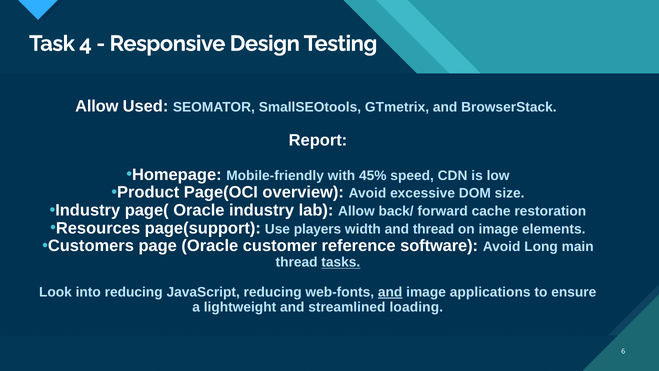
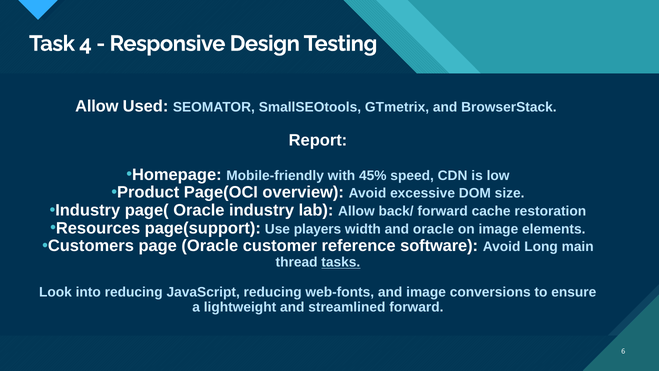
and thread: thread -> oracle (433, 229)
and underline: present -> none (390, 292)
applications: applications -> conversions (490, 292)
streamlined loading: loading -> forward (416, 307)
